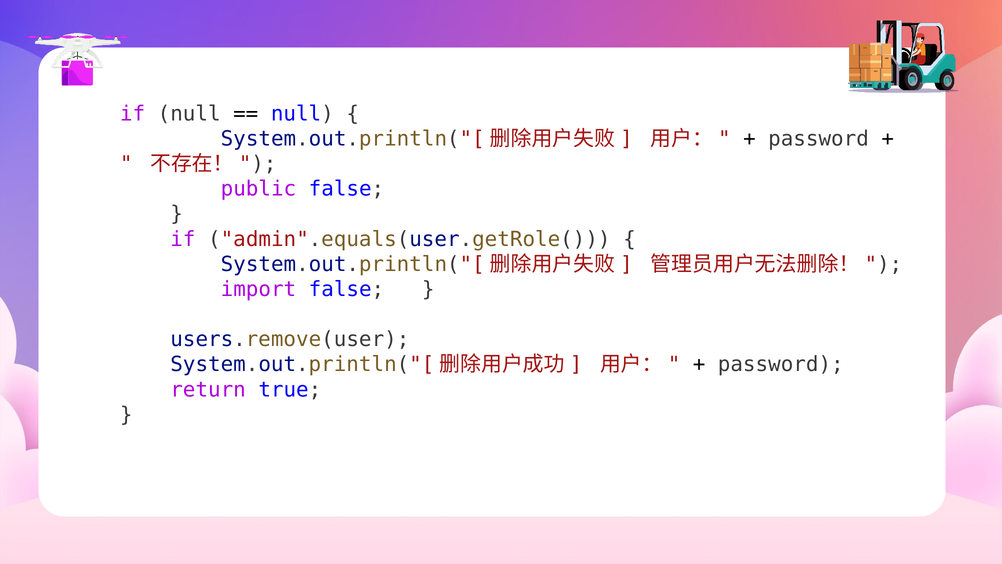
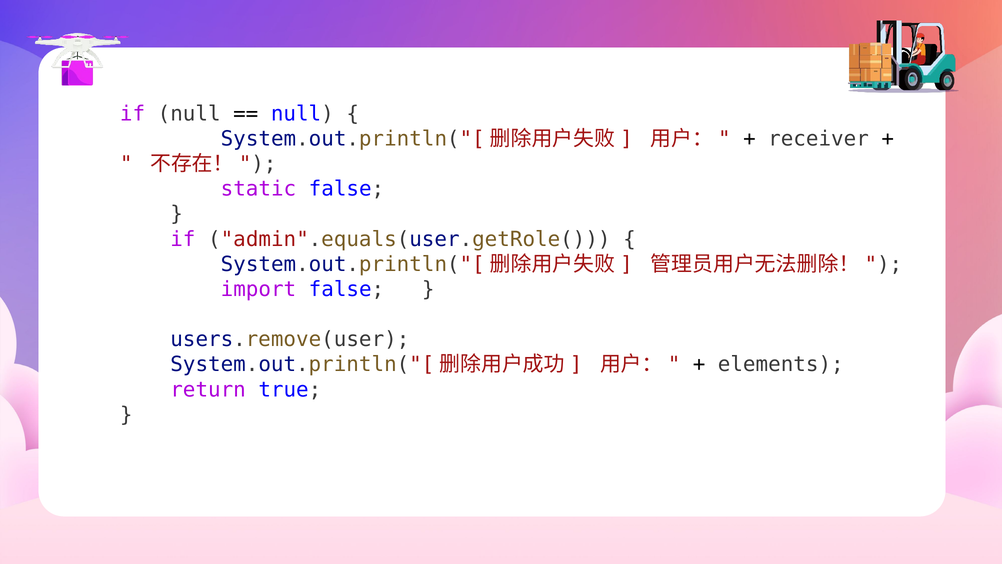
password: password -> receiver (819, 139)
public: public -> static (258, 189)
password: password -> elements (781, 364)
